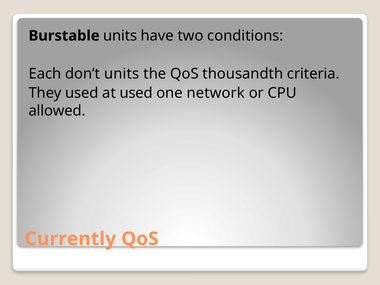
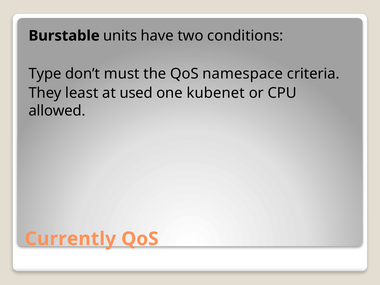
Each: Each -> Type (45, 74)
don’t units: units -> must (122, 74)
thousandth: thousandth -> namespace (243, 74)
They used: used -> least (82, 93)
network: network -> kubenet (216, 93)
